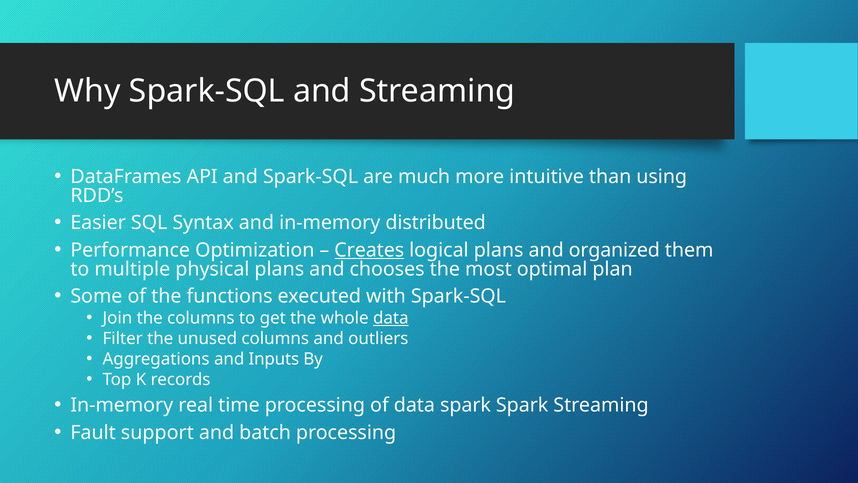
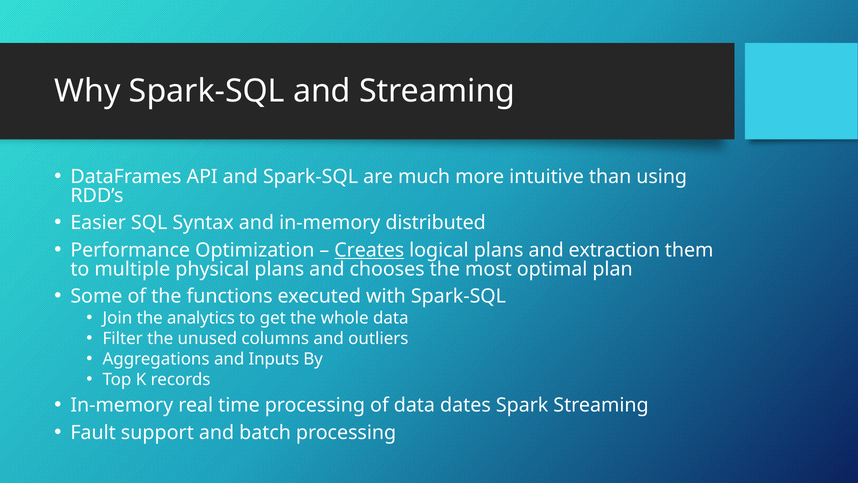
organized: organized -> extraction (614, 250)
the columns: columns -> analytics (201, 318)
data underline: present -> none (391, 318)
data spark: spark -> dates (465, 405)
